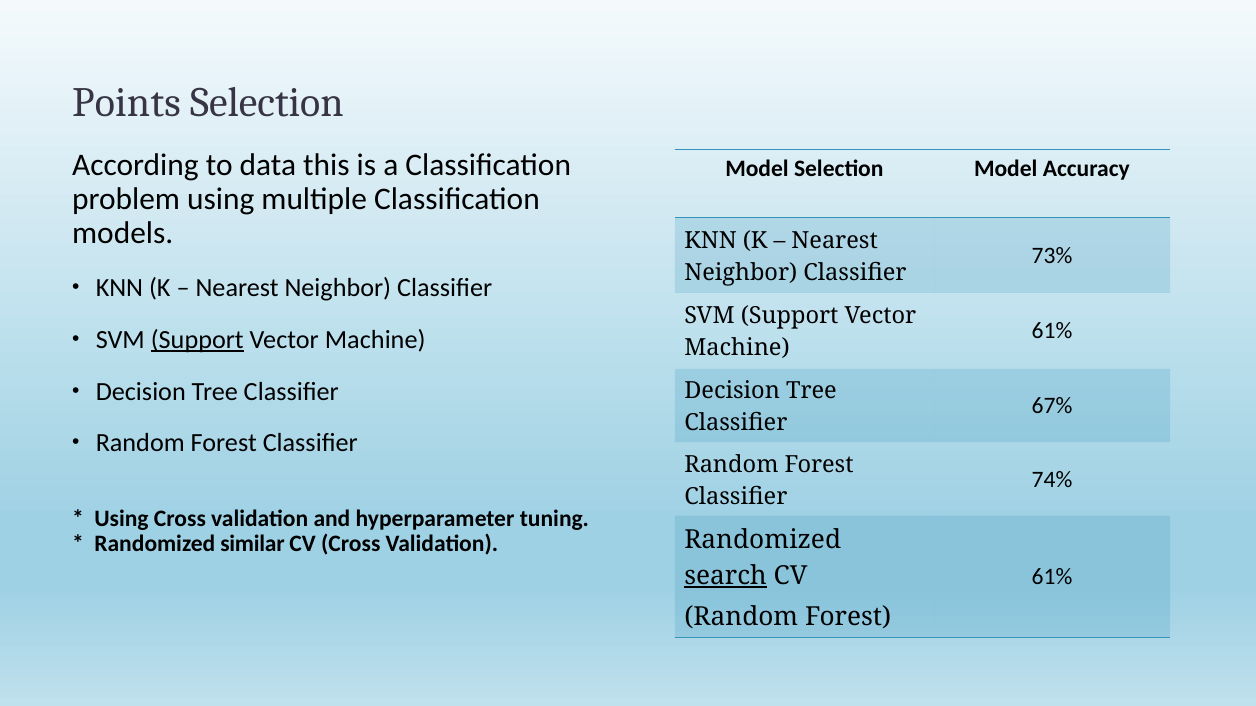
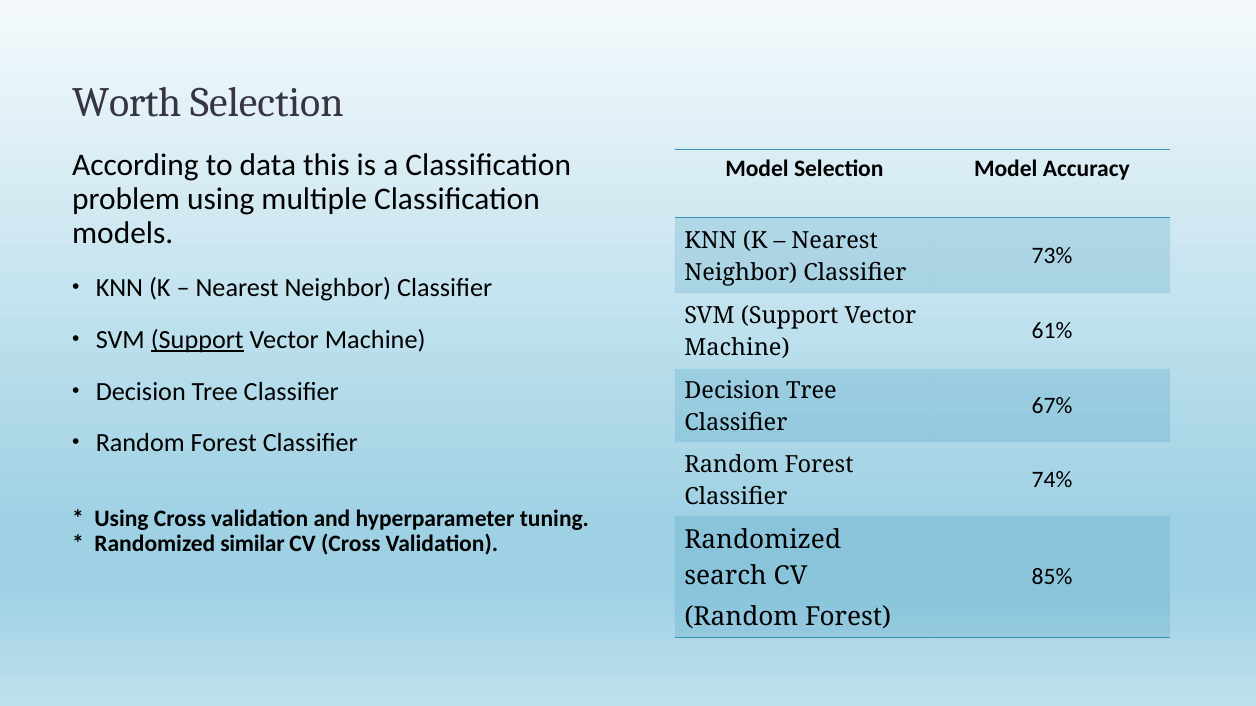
Points: Points -> Worth (127, 103)
61%: 61% -> 85% (1052, 578)
search underline: present -> none (726, 576)
